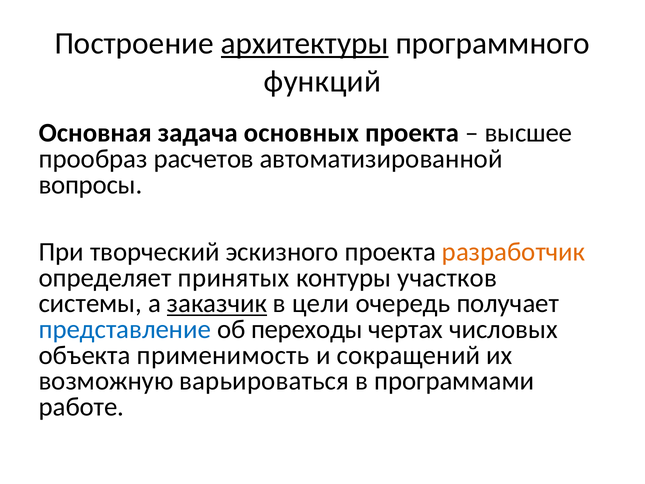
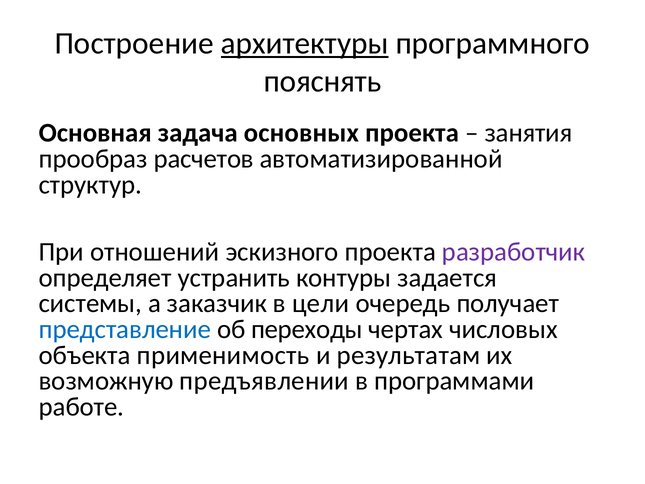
функций: функций -> пояснять (323, 81)
высшее: высшее -> занятия (529, 133)
вопросы: вопросы -> структур (90, 185)
творческий: творческий -> отношений (155, 252)
разработчик colour: orange -> purple (514, 252)
принятых: принятых -> устранить (234, 278)
участков: участков -> задается (447, 278)
заказчик underline: present -> none (217, 303)
сокращений: сокращений -> результатам (409, 355)
варьироваться: варьироваться -> предъявлении (264, 381)
